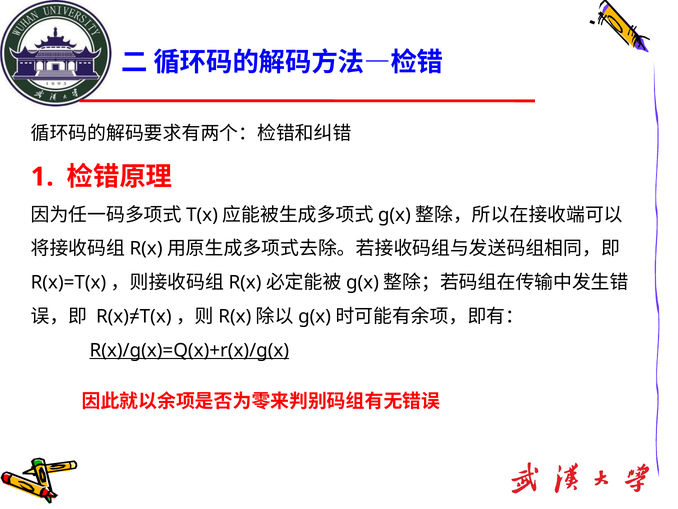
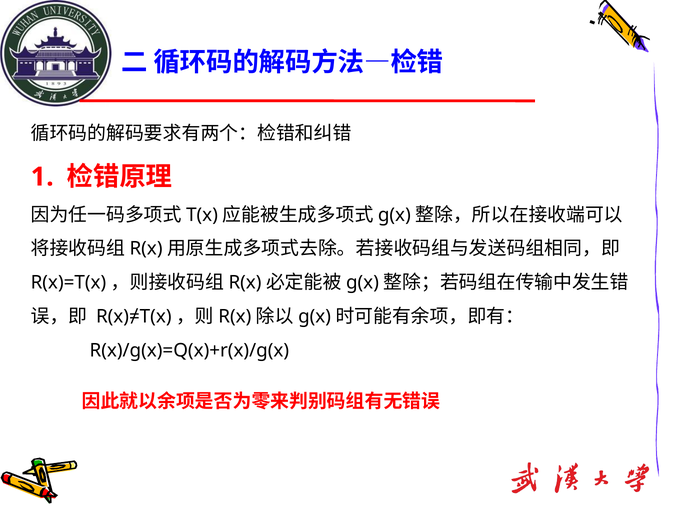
R(x)/g(x)=Q(x)+r(x)/g(x underline: present -> none (189, 350)
